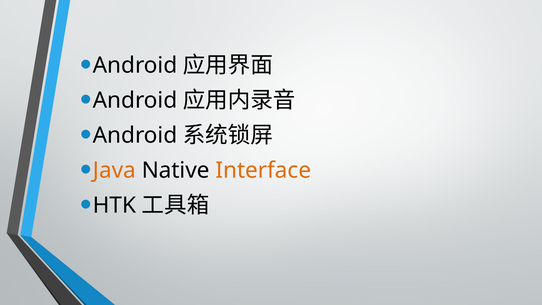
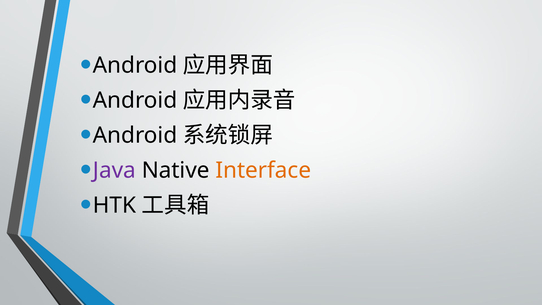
Java colour: orange -> purple (114, 170)
